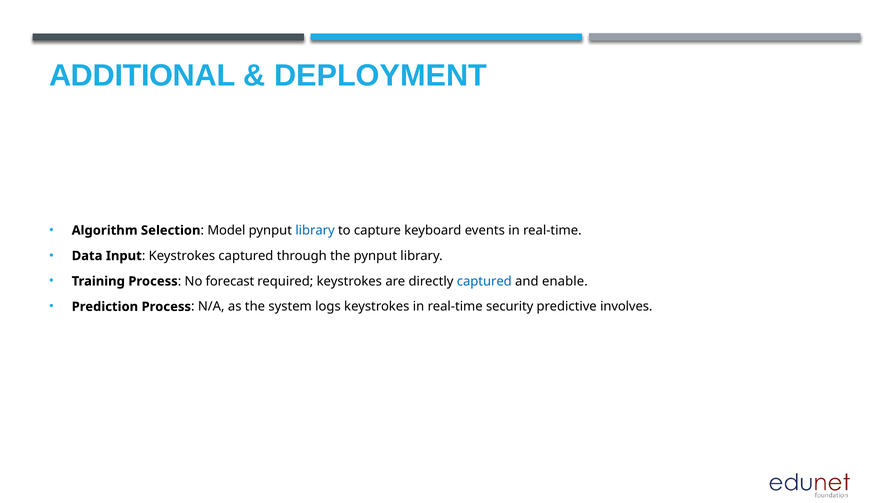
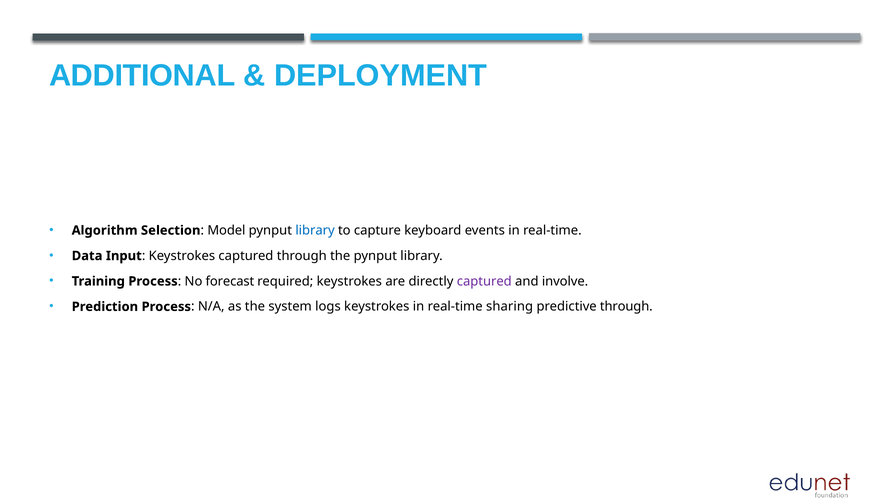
captured colour: blue -> purple (484, 281)
enable: enable -> involve (565, 281)
security: security -> sharing (510, 306)
predictive involves: involves -> through (626, 306)
